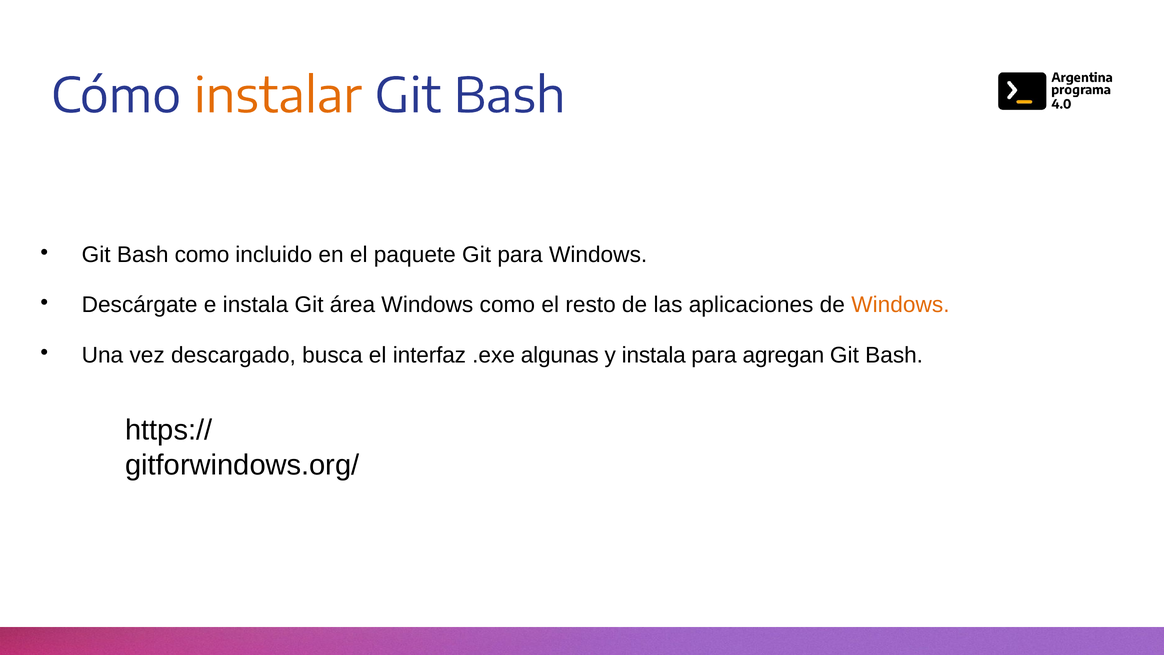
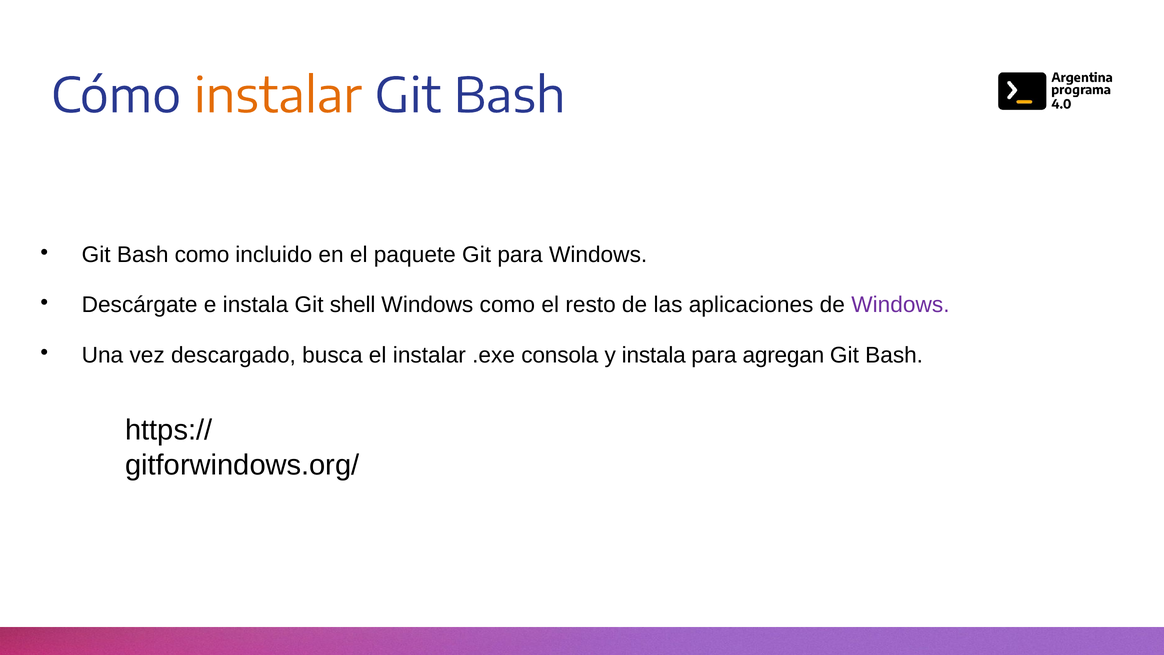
área: área -> shell (353, 305)
Windows colour: orange -> purple (900, 305)
el interfaz: interfaz -> instalar (429, 355)
algunas: algunas -> consola (560, 355)
